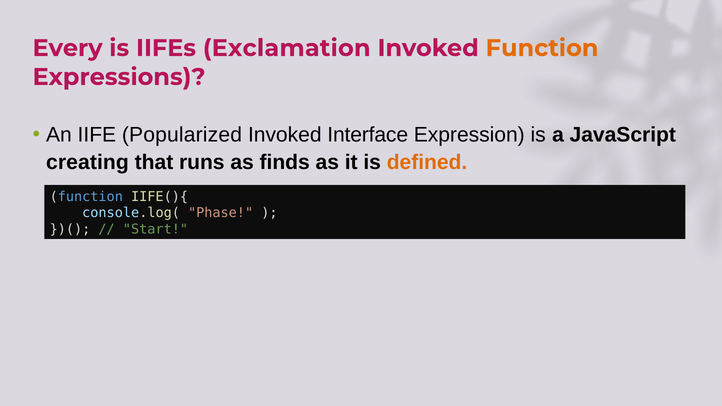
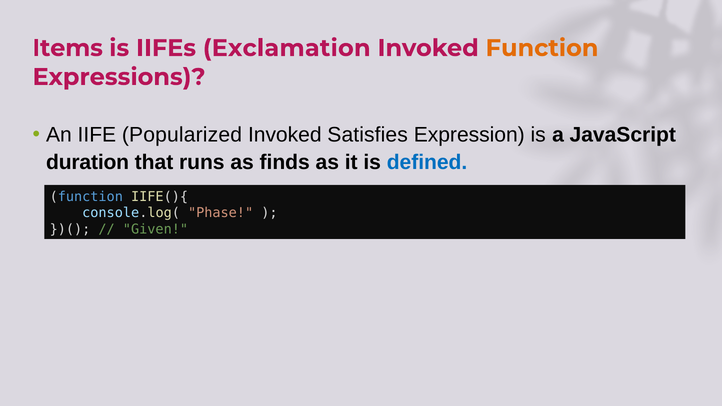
Every: Every -> Items (68, 48)
Interface: Interface -> Satisfies (368, 135)
creating: creating -> duration (88, 163)
defined colour: orange -> blue (427, 163)
Start: Start -> Given (155, 229)
